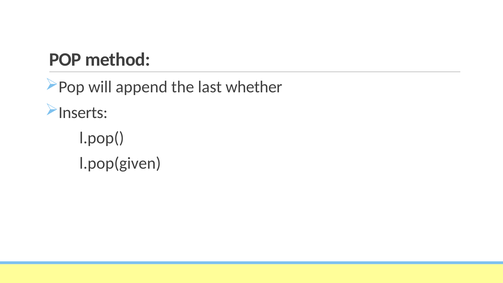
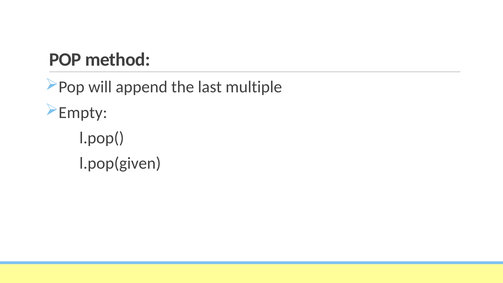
whether: whether -> multiple (254, 87)
Inserts: Inserts -> Empty (83, 112)
